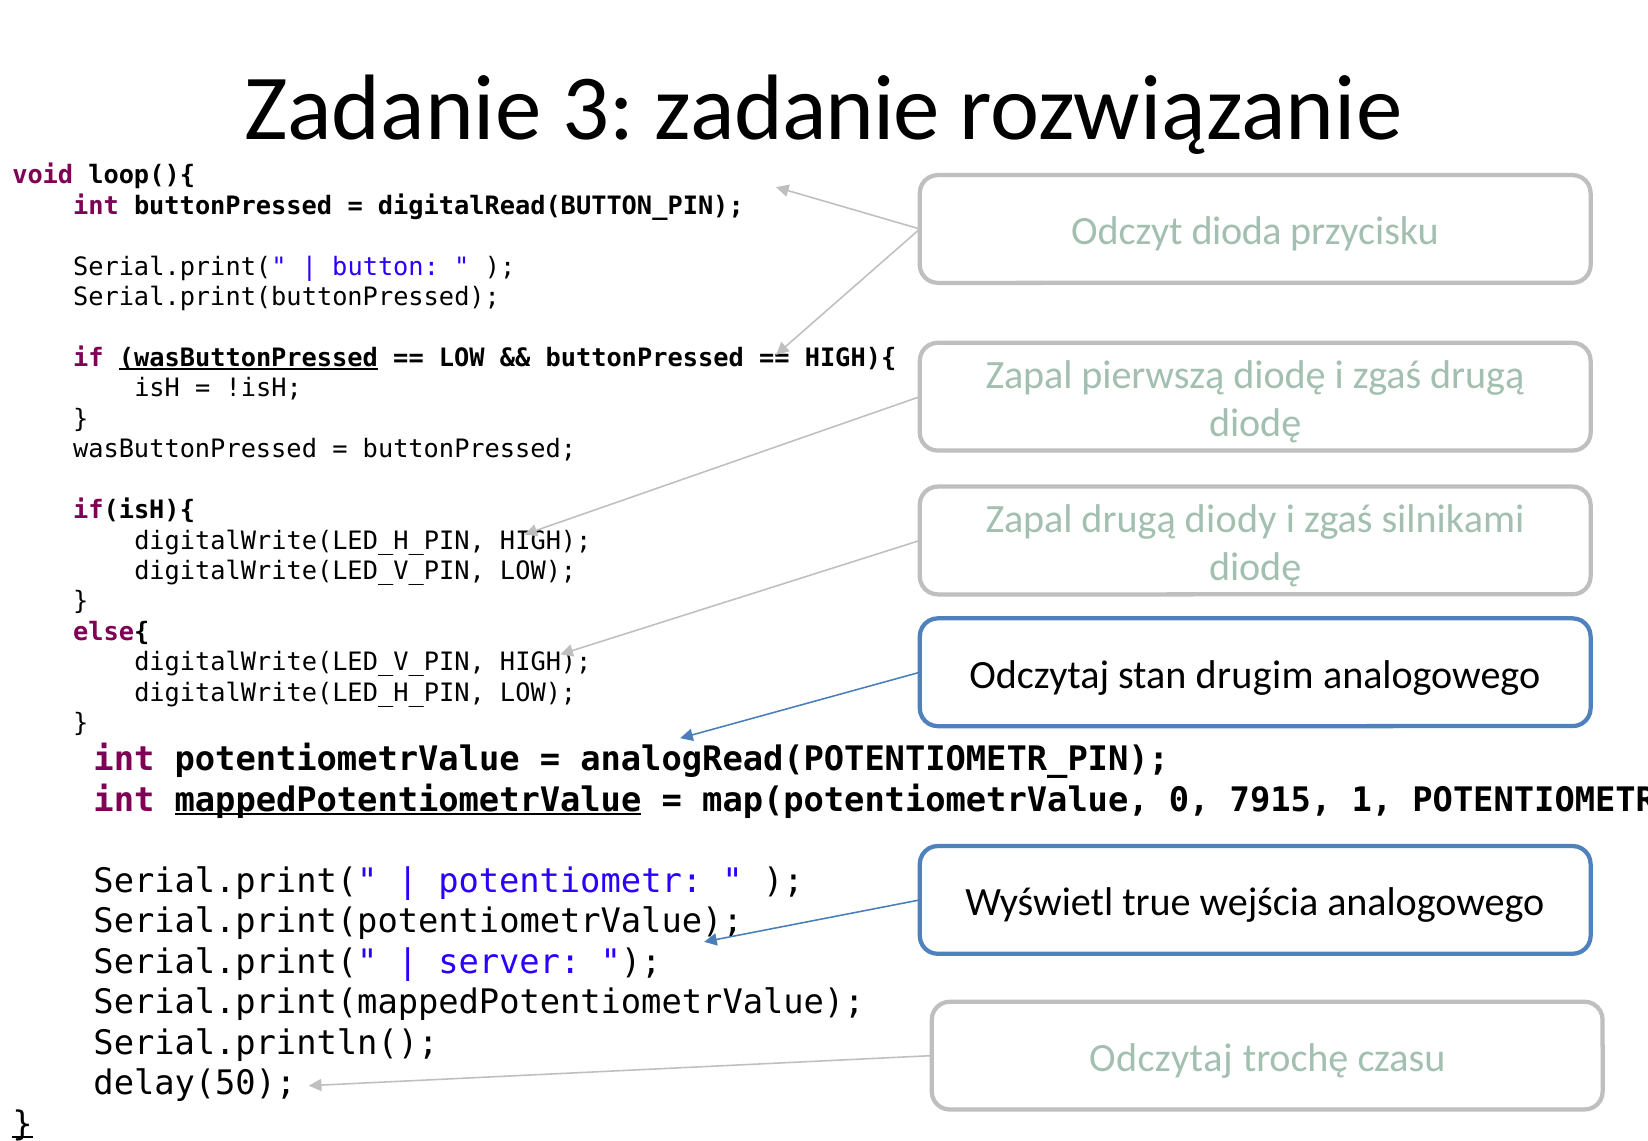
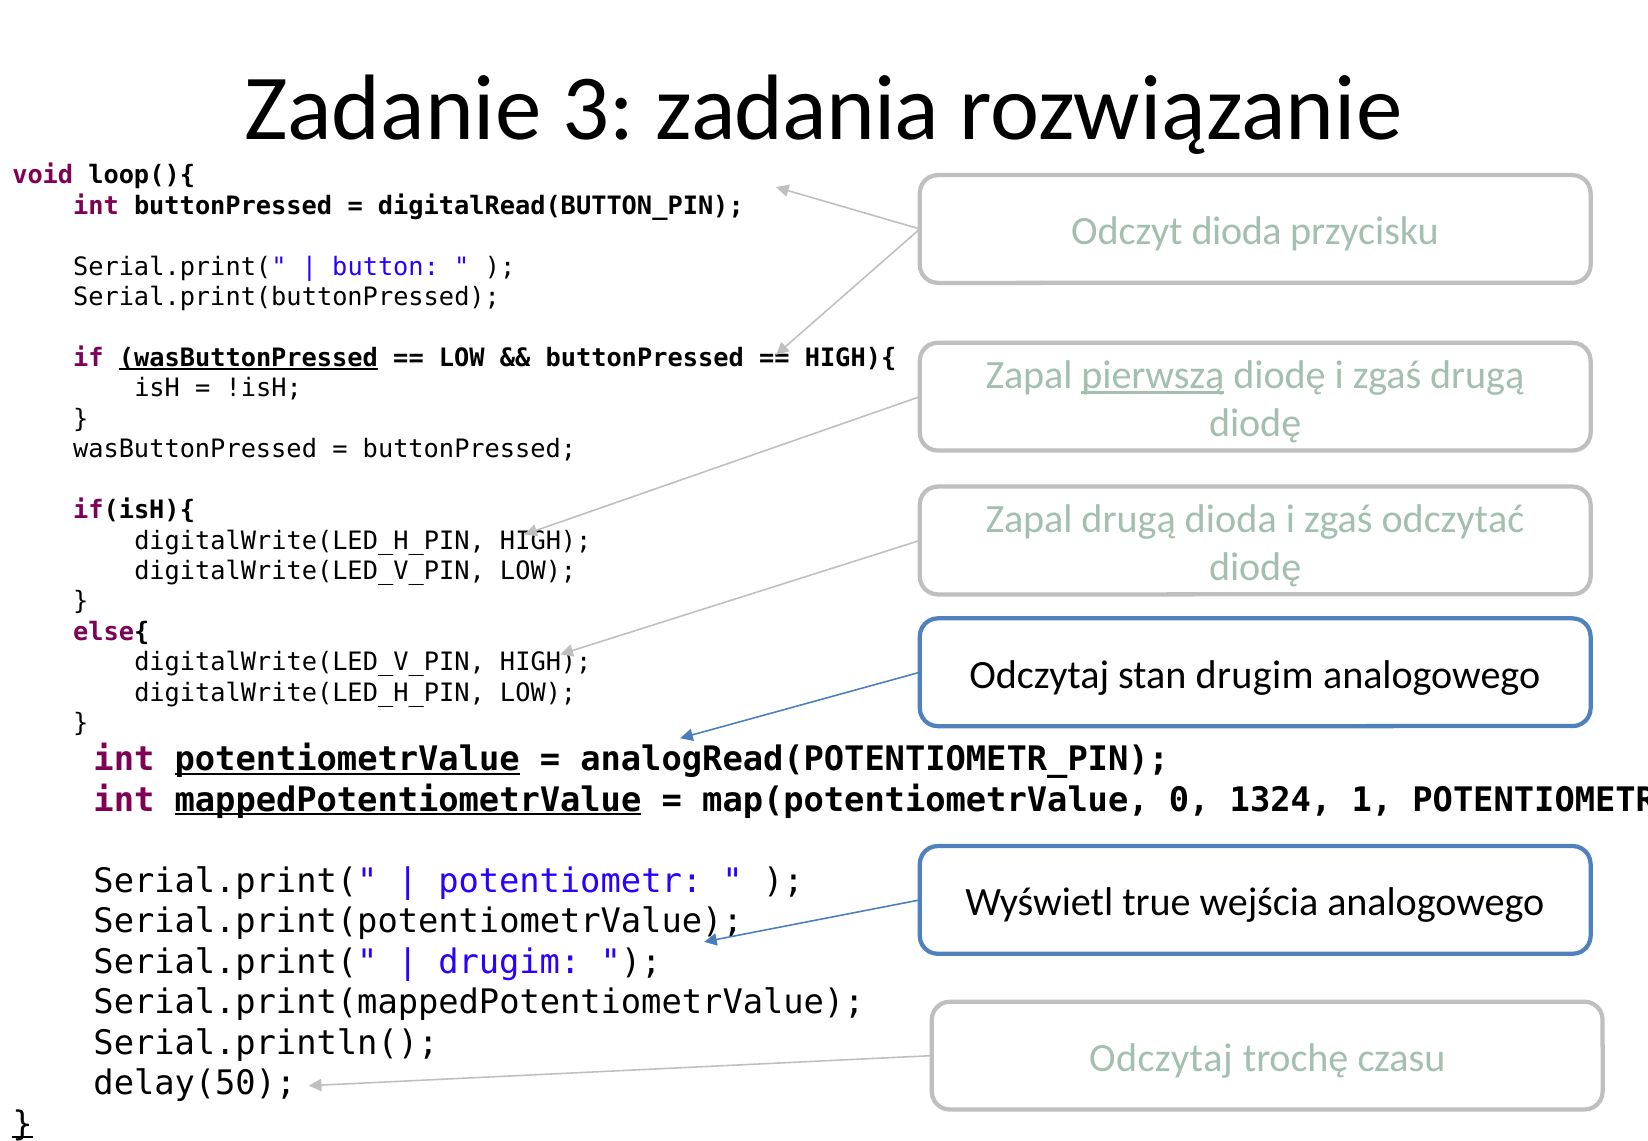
3 zadanie: zadanie -> zadania (797, 109)
pierwszą underline: none -> present (1153, 375)
drugą diody: diody -> dioda (1231, 519)
silnikami: silnikami -> odczytać (1453, 519)
potentiometrValue underline: none -> present (347, 759)
7915: 7915 -> 1324 (1281, 800)
server: server -> drugim (509, 962)
